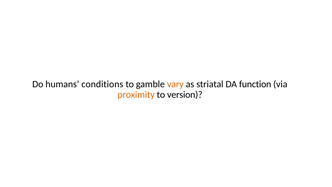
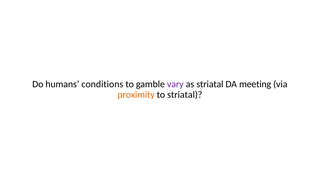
vary colour: orange -> purple (175, 84)
function: function -> meeting (255, 84)
to version: version -> striatal (185, 95)
